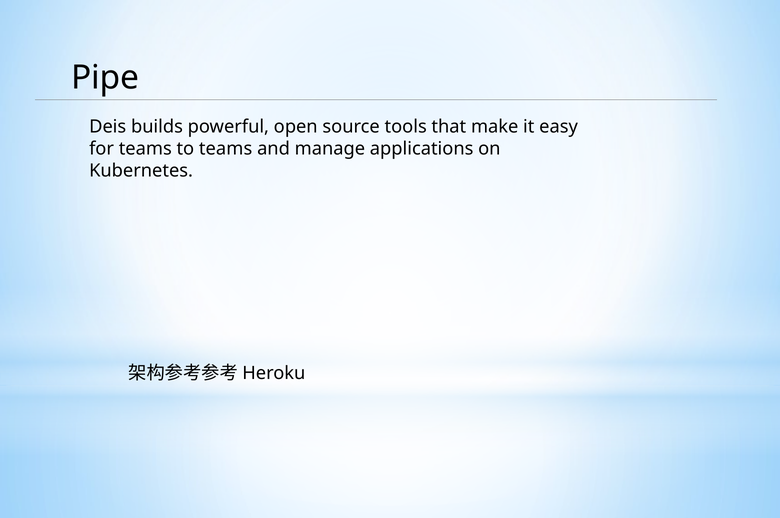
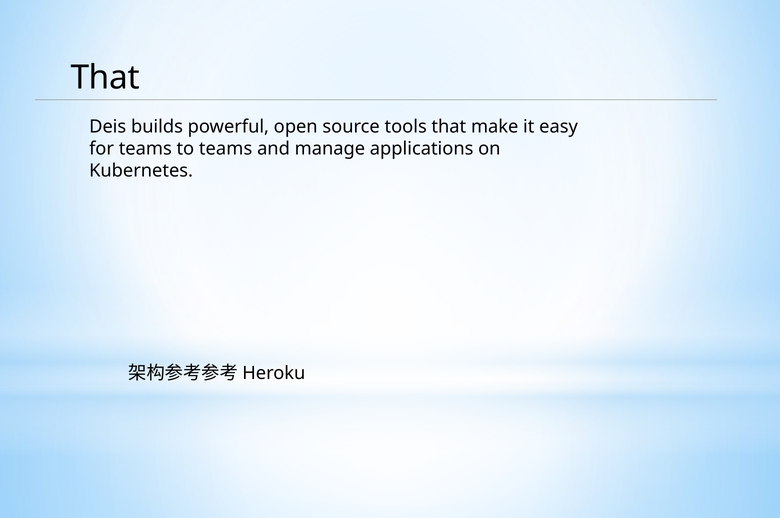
Pipe: Pipe -> That (105, 77)
